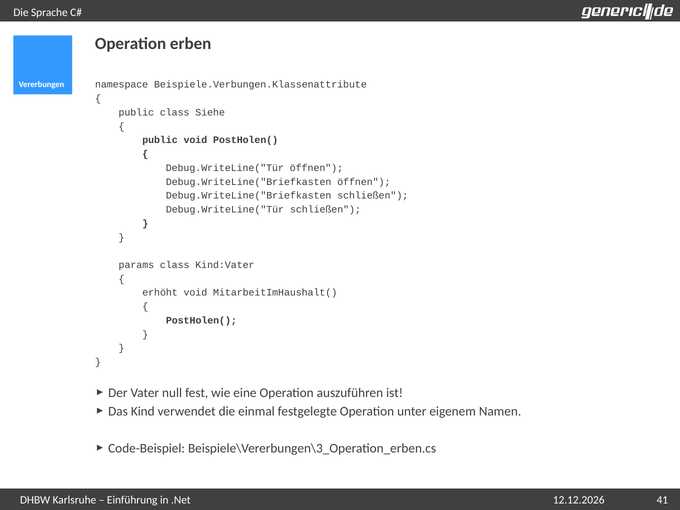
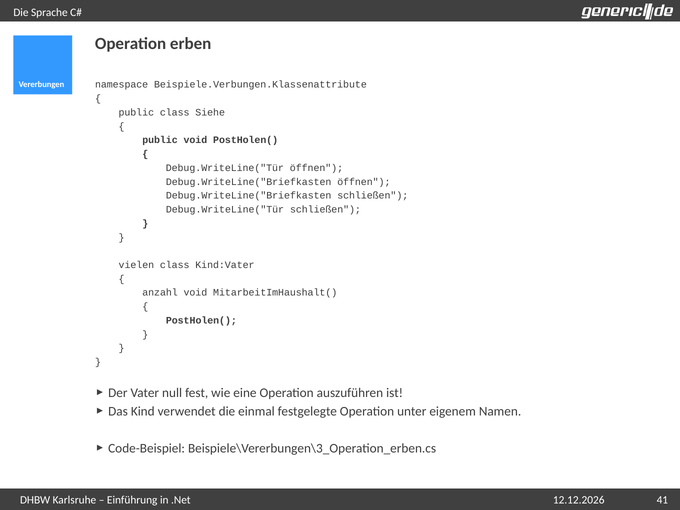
params: params -> vielen (136, 265)
erhöht: erhöht -> anzahl (160, 293)
